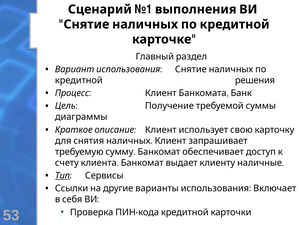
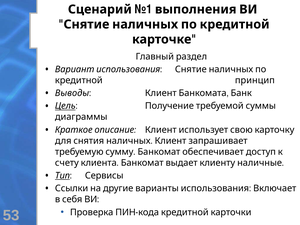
решения: решения -> принцип (255, 80)
Процесс: Процесс -> Выводы (72, 93)
Цель underline: none -> present (65, 106)
